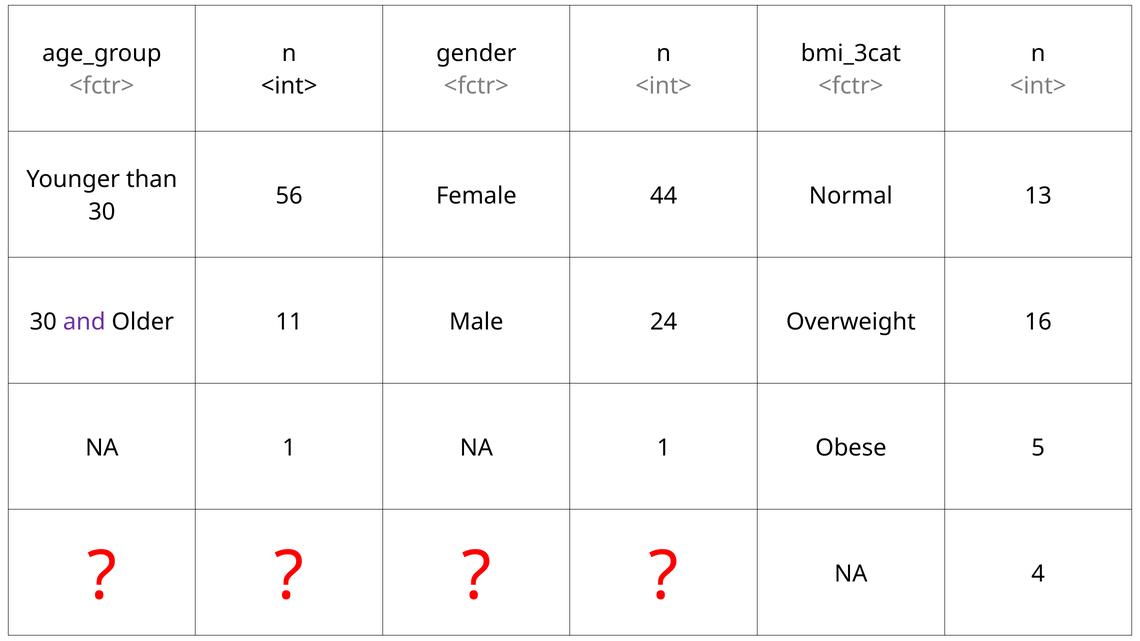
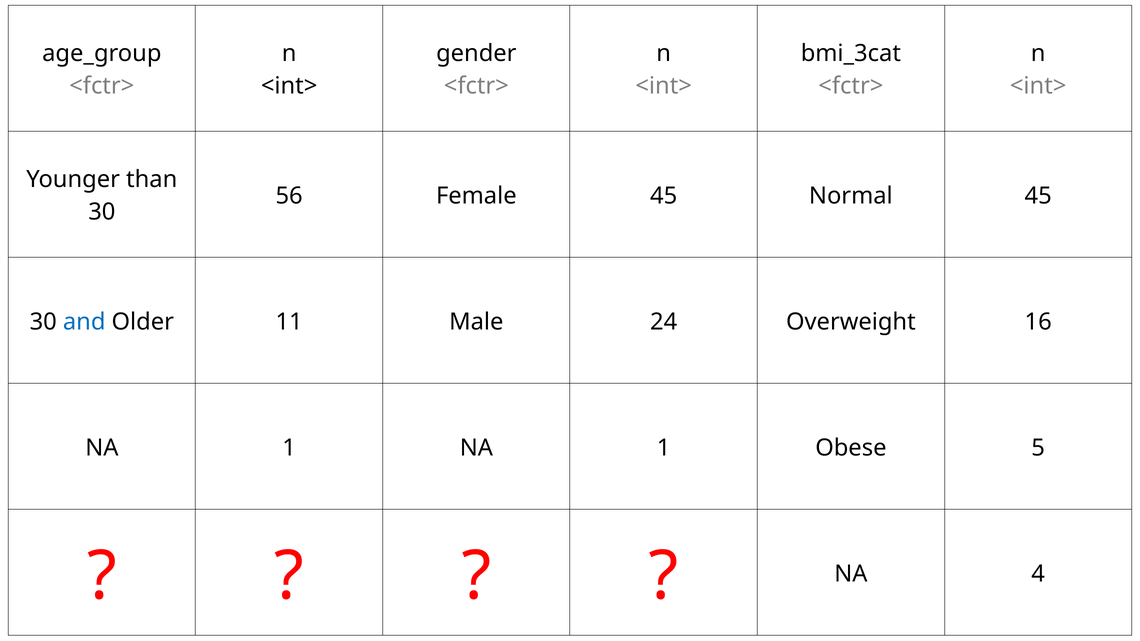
Female 44: 44 -> 45 (664, 196)
Normal 13: 13 -> 45 (1038, 196)
and colour: purple -> blue (84, 322)
